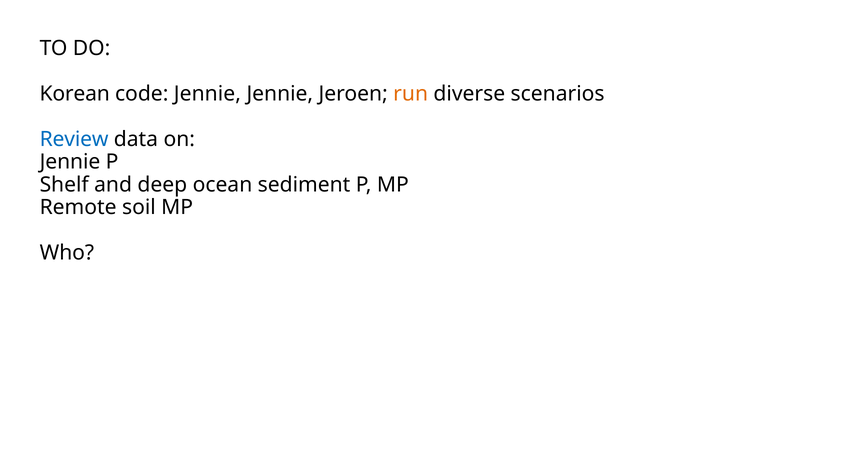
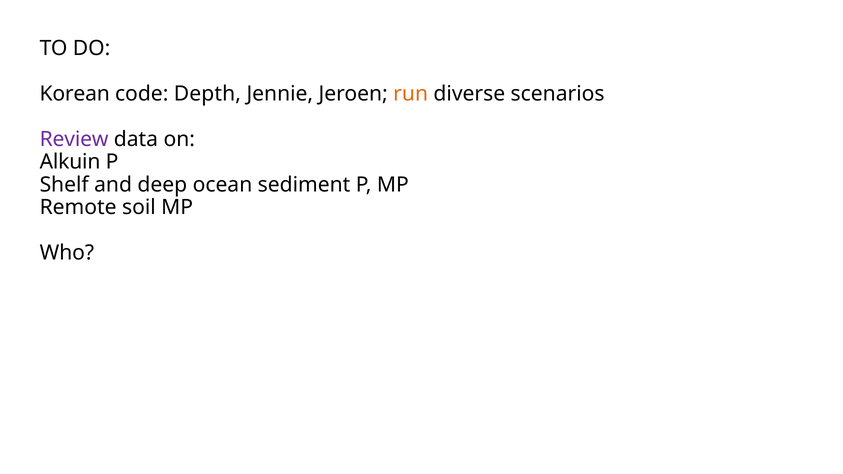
code Jennie: Jennie -> Depth (207, 94)
Review colour: blue -> purple (74, 139)
Jennie: Jennie -> Alkuin (70, 162)
